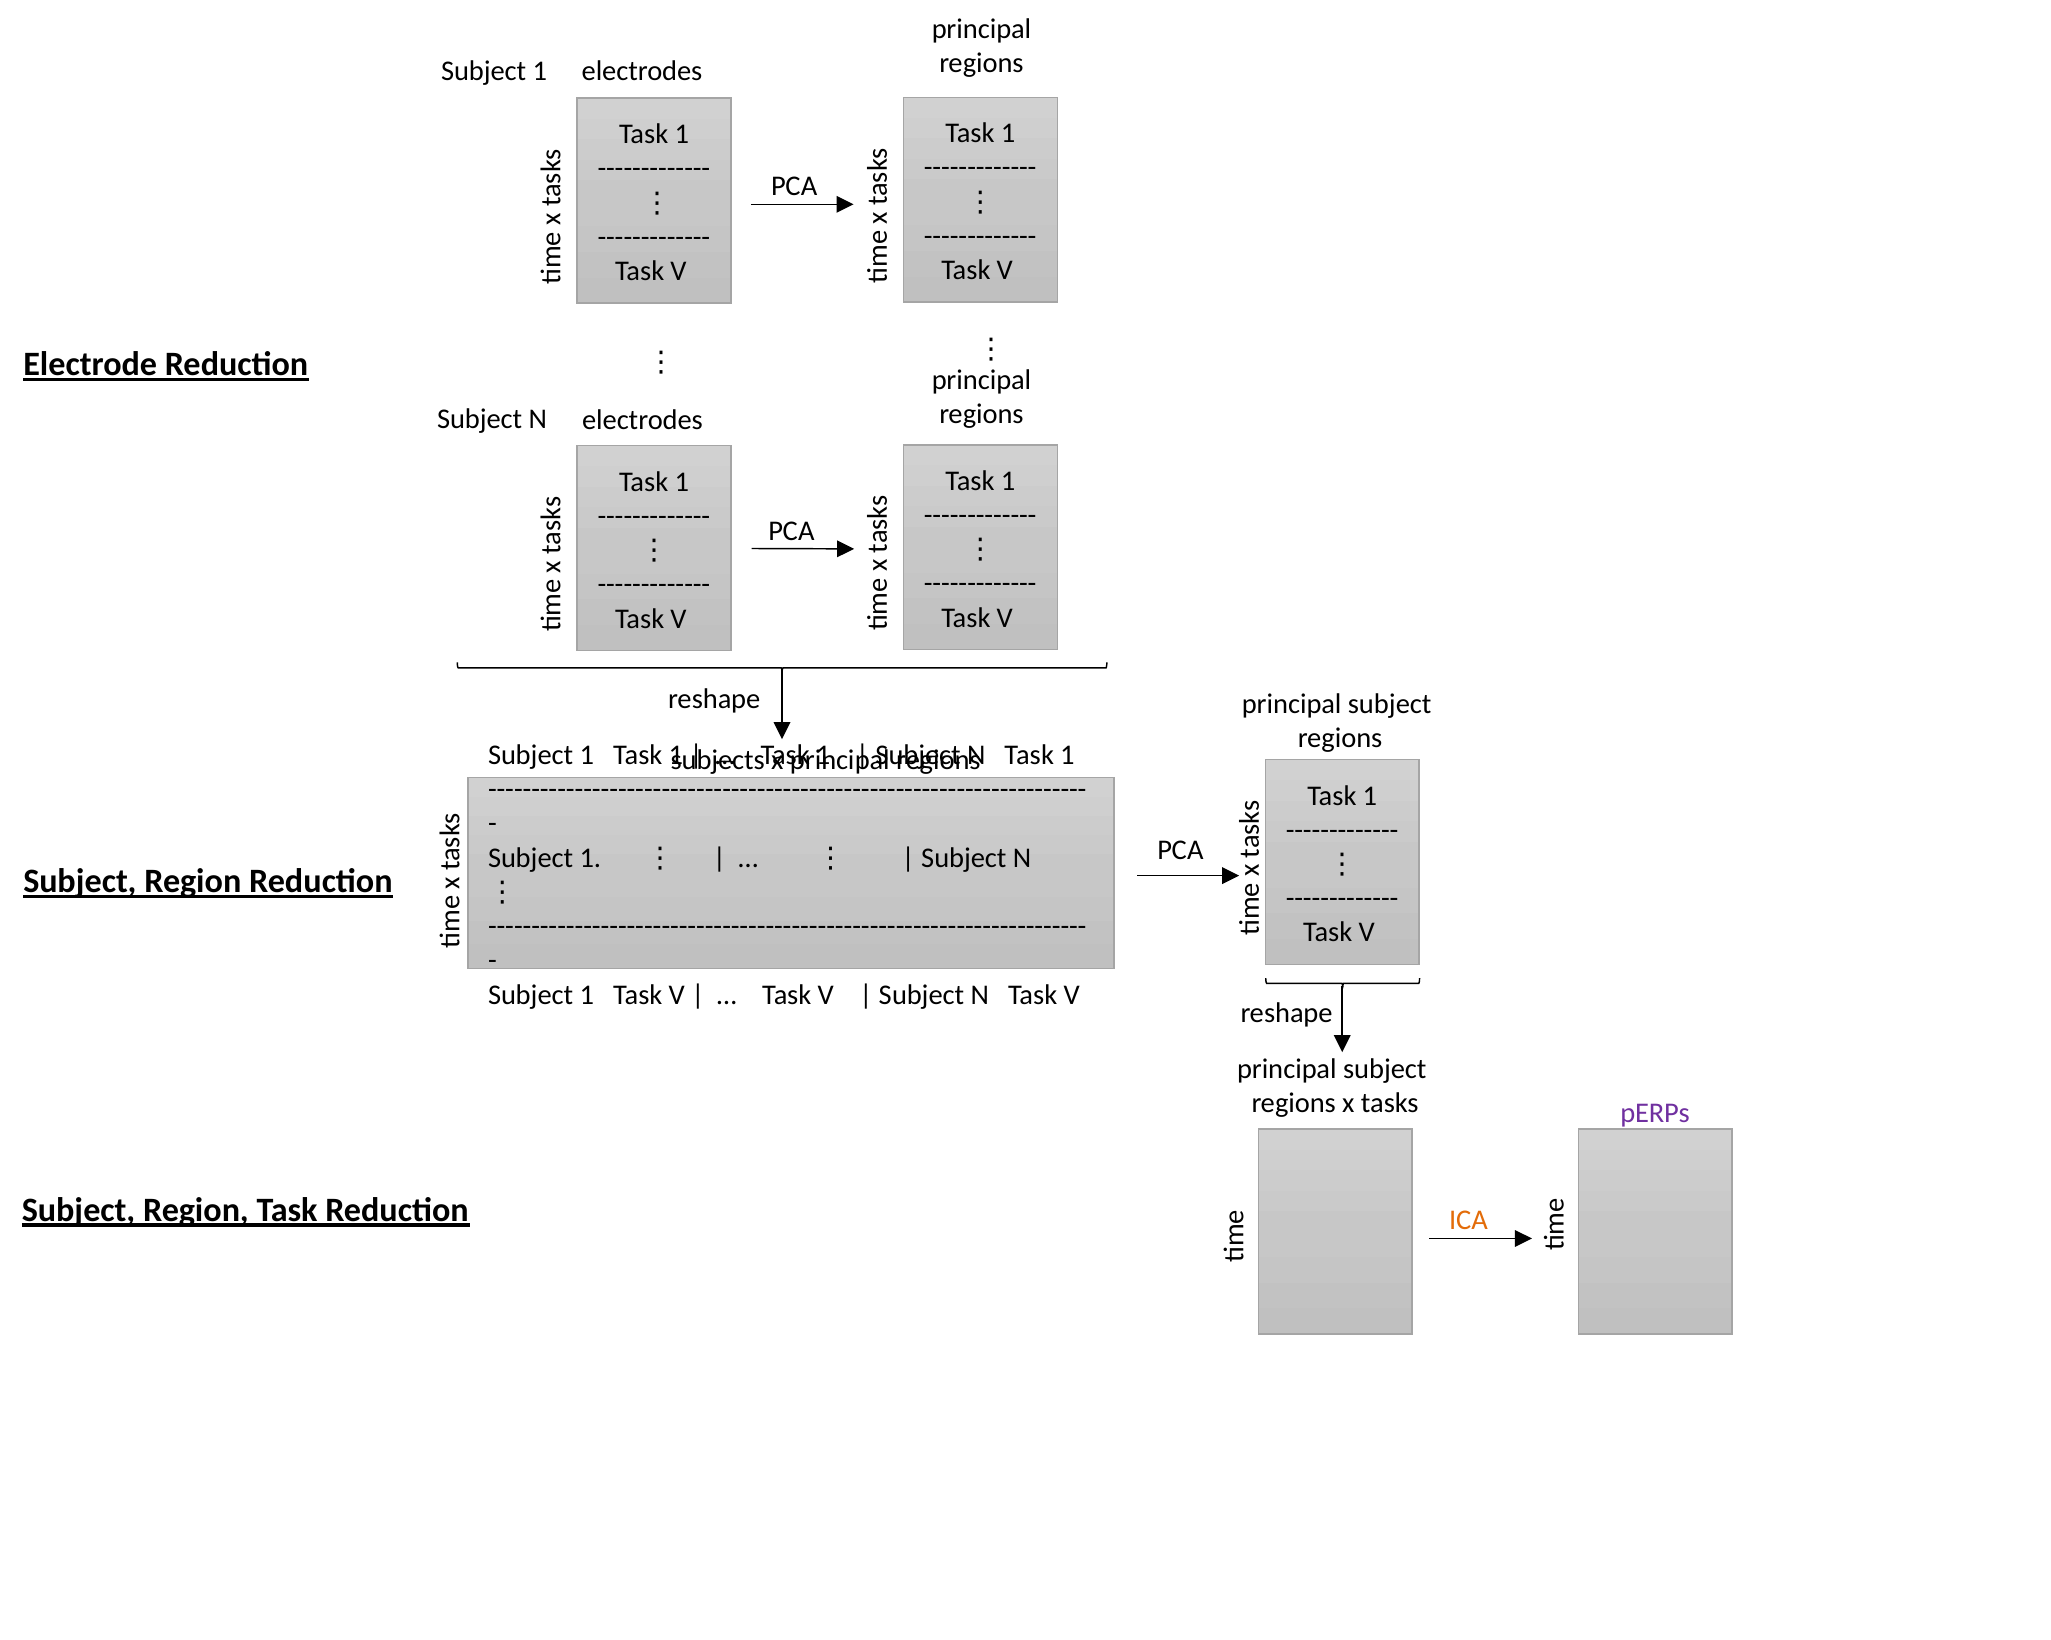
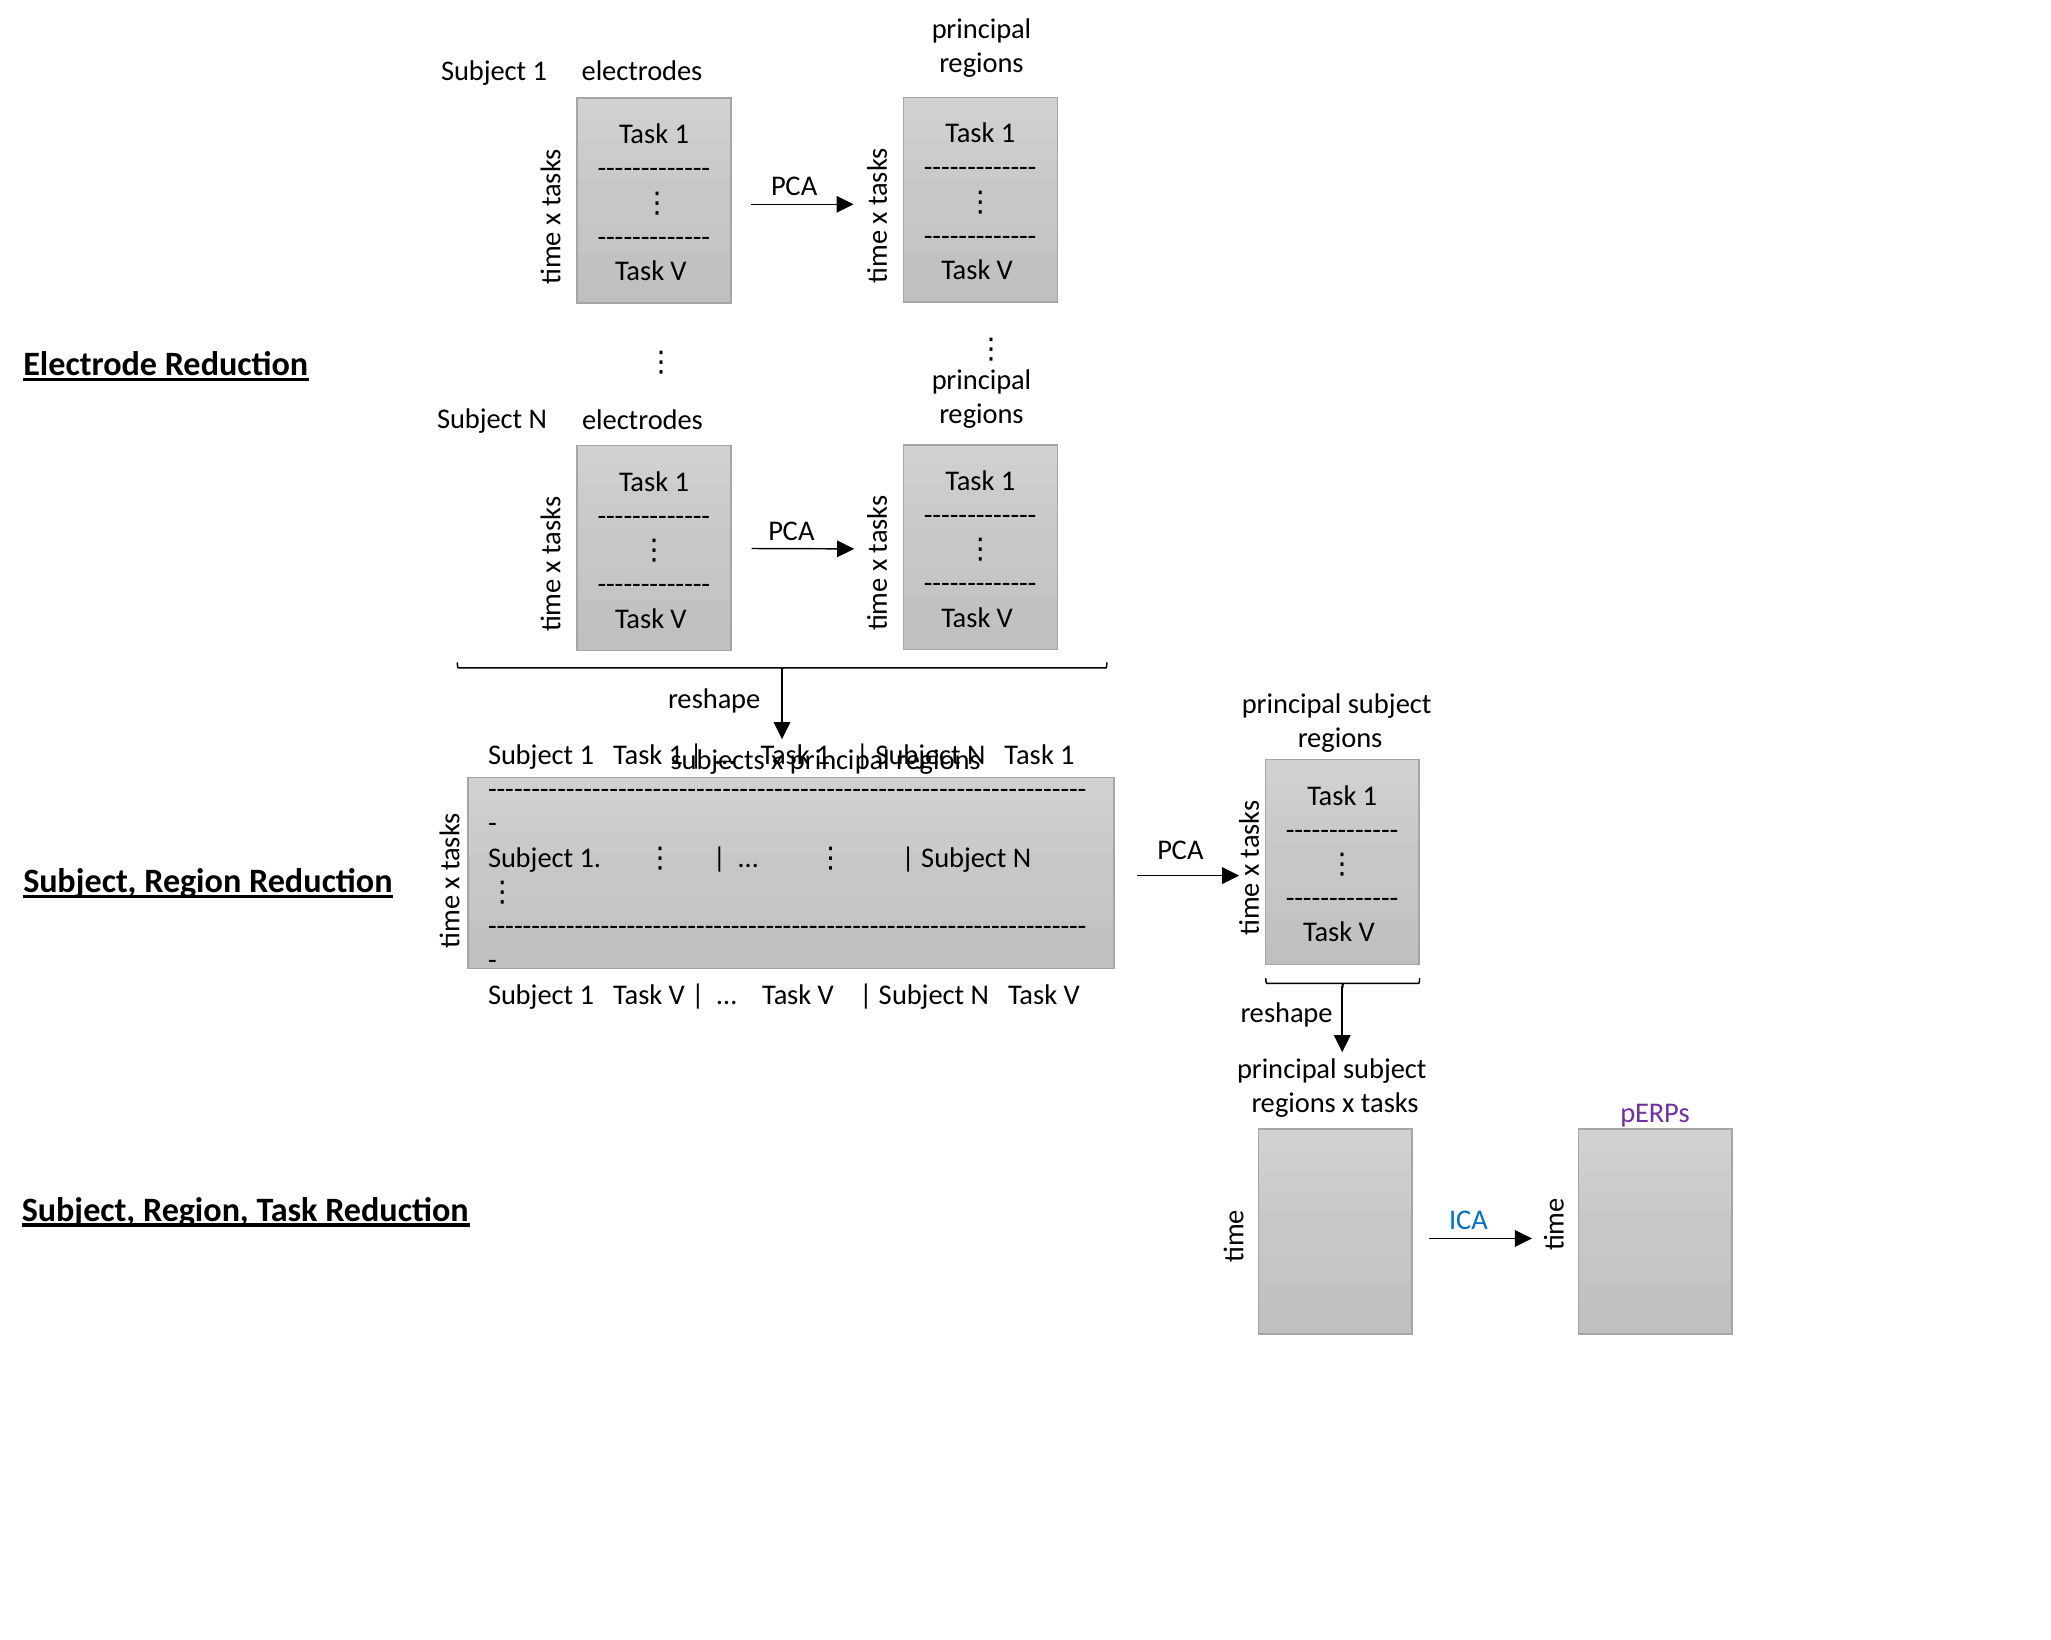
ICA colour: orange -> blue (1468, 1220)
